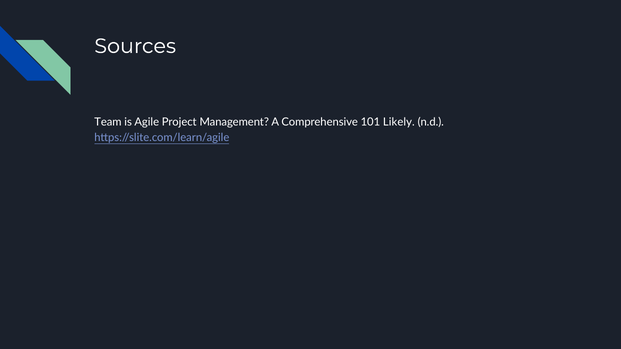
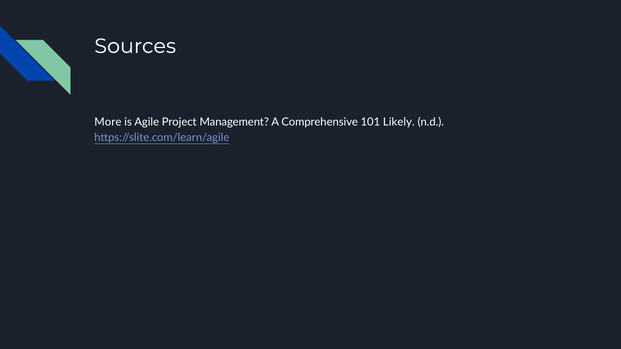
Team: Team -> More (108, 122)
